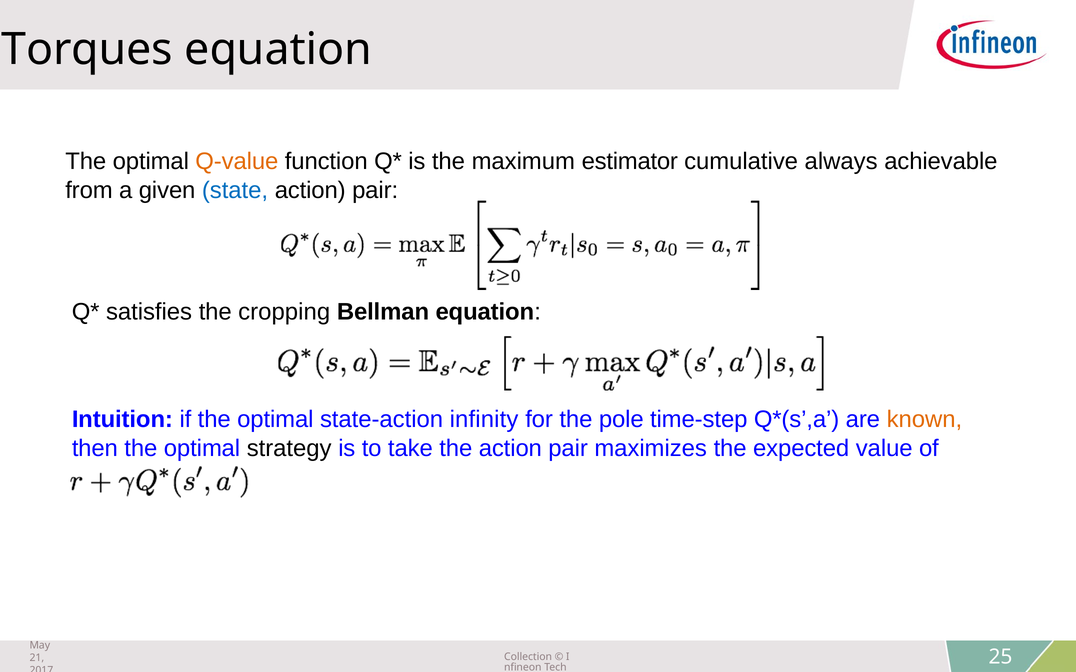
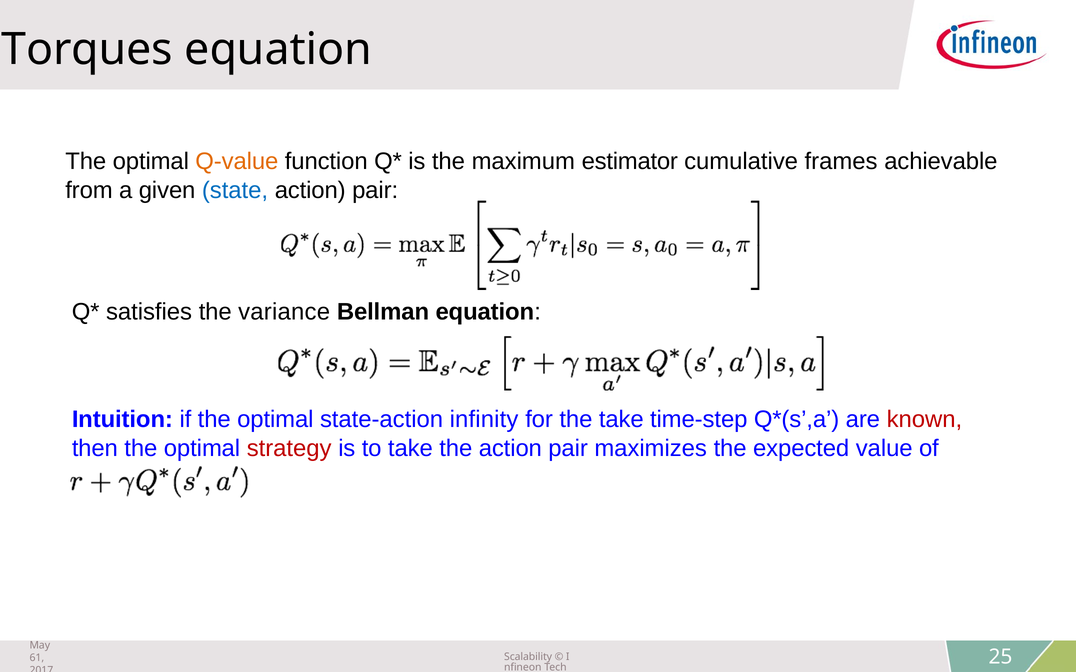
always: always -> frames (841, 161)
cropping: cropping -> variance (284, 312)
the pole: pole -> take (621, 420)
known colour: orange -> red (924, 420)
strategy colour: black -> red (289, 449)
Collection: Collection -> Scalability (528, 657)
21: 21 -> 61 (37, 658)
